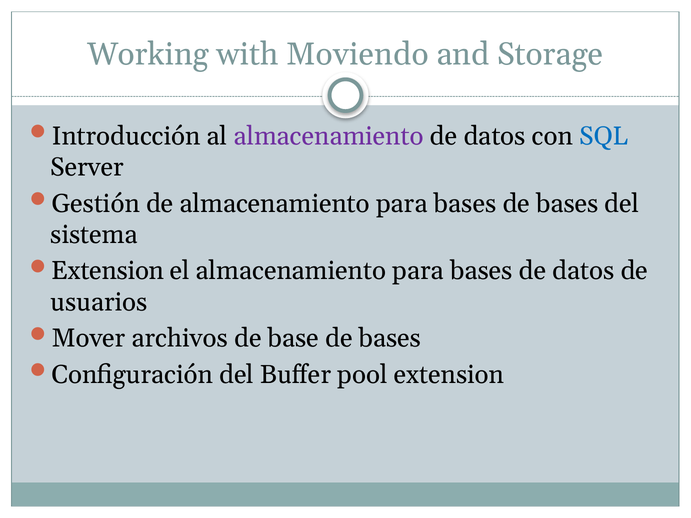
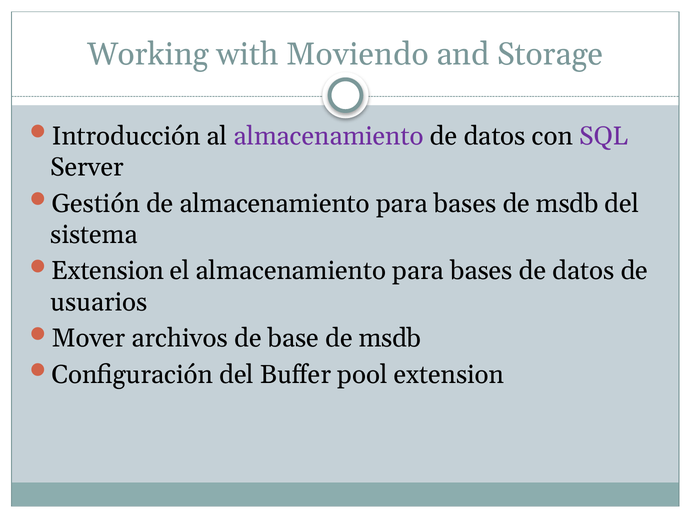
SQL colour: blue -> purple (604, 136)
bases de bases: bases -> msdb (567, 204)
base de bases: bases -> msdb (390, 338)
